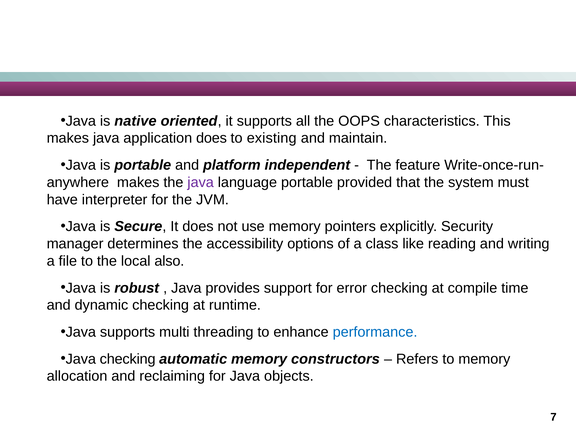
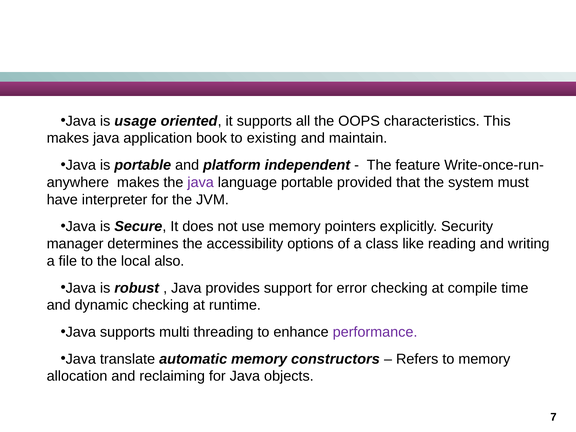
native: native -> usage (135, 121)
application does: does -> book (211, 138)
performance colour: blue -> purple (375, 332)
Java checking: checking -> translate (128, 359)
